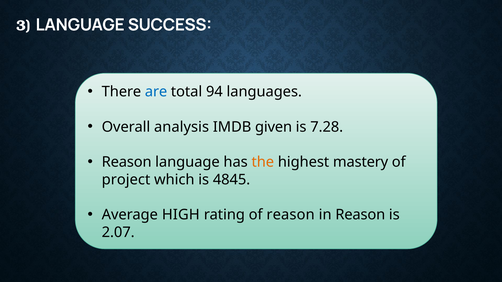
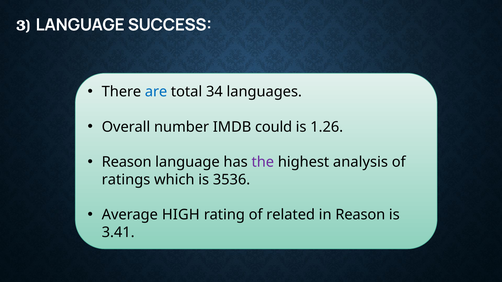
94: 94 -> 34 (214, 92)
analysis: analysis -> number (182, 127)
given: given -> could (274, 127)
7.28: 7.28 -> 1.26 (327, 127)
the colour: orange -> purple (263, 162)
mastery: mastery -> analysis (360, 162)
project: project -> ratings (126, 180)
4845: 4845 -> 3536 (232, 180)
of reason: reason -> related (291, 215)
2.07: 2.07 -> 3.41 (118, 233)
